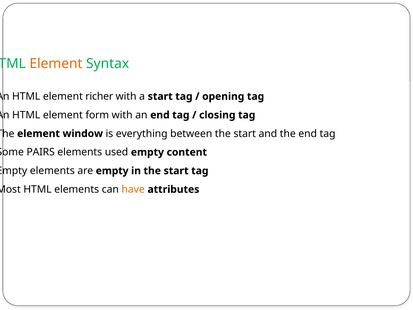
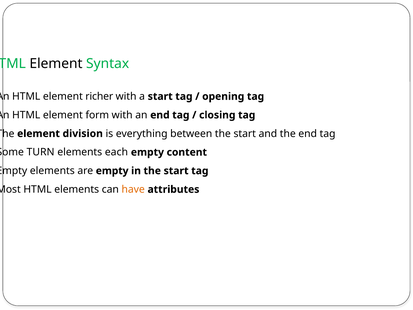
Element colour: orange -> black (56, 64)
window: window -> division (83, 134)
PAIRS: PAIRS -> TURN (41, 152)
used: used -> each (116, 152)
